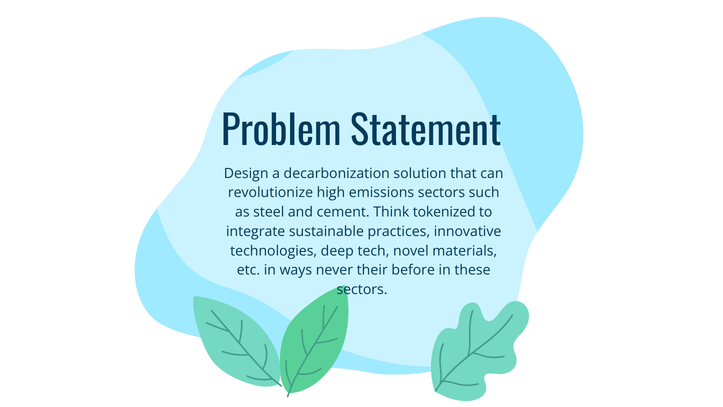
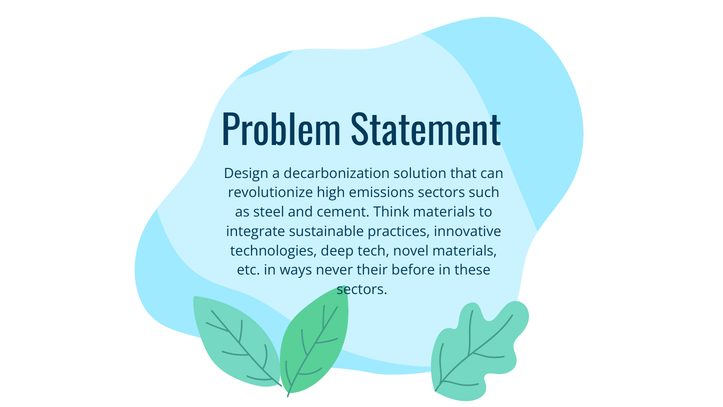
Think tokenized: tokenized -> materials (444, 212)
